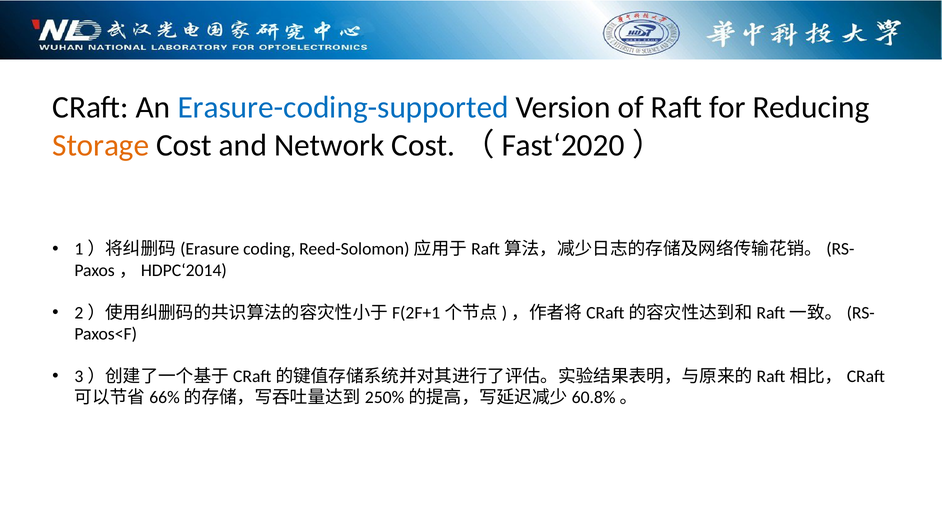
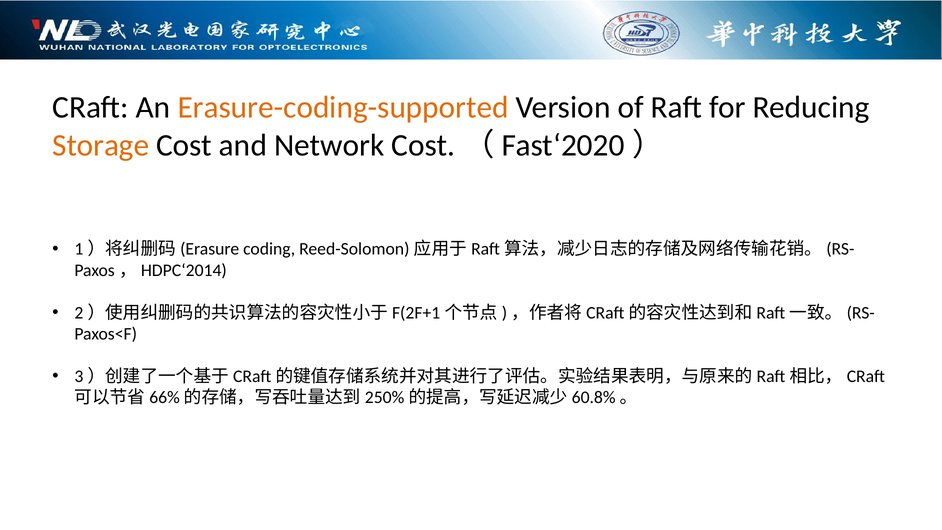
Erasure-coding-supported colour: blue -> orange (343, 108)
